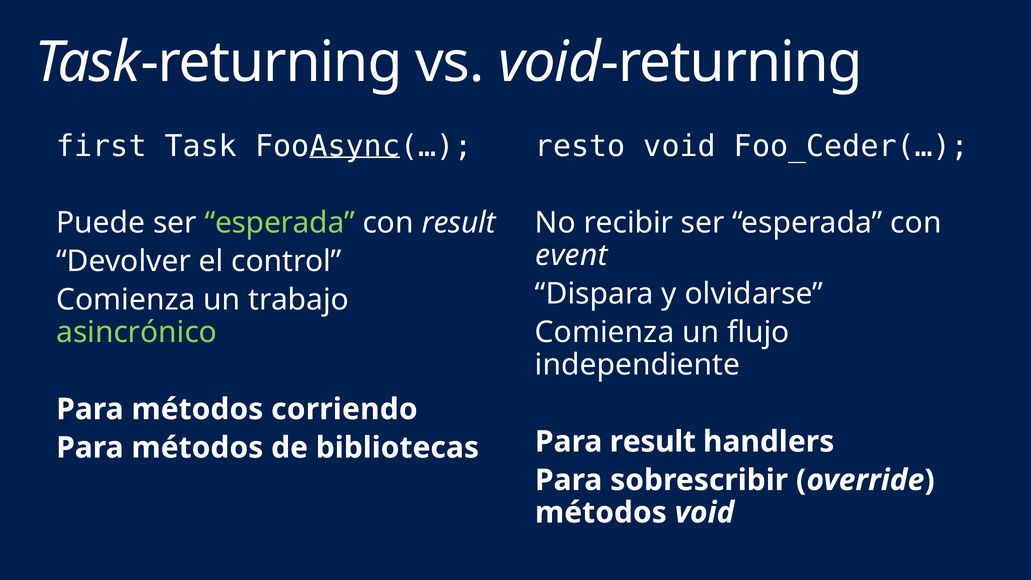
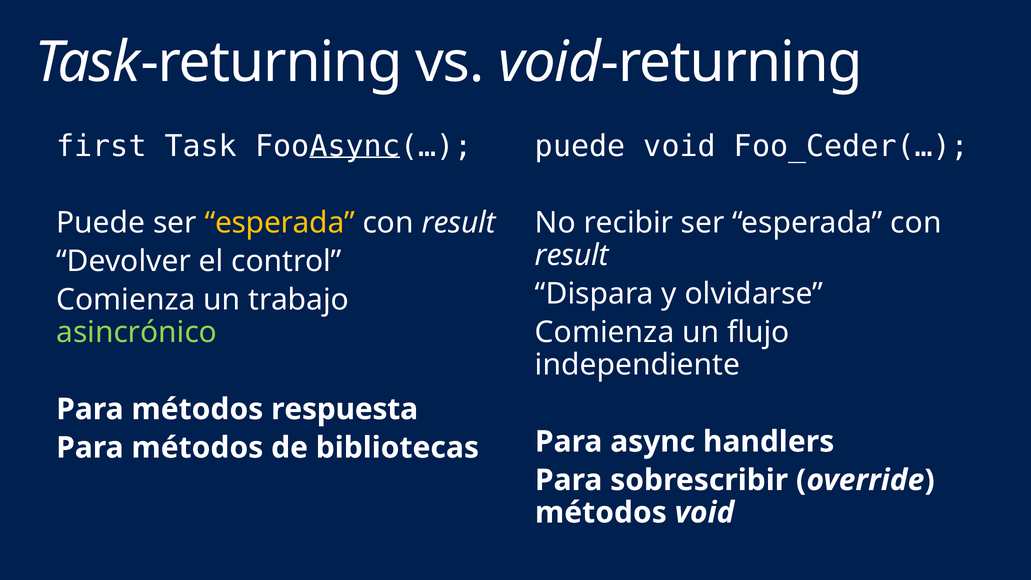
resto: resto -> puede (580, 146)
esperada colour: light green -> yellow (280, 223)
event: event -> result (572, 255)
corriendo: corriendo -> respuesta (345, 409)
Para result: result -> async (653, 442)
